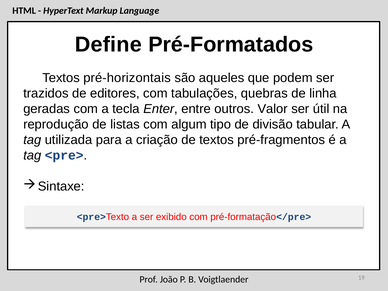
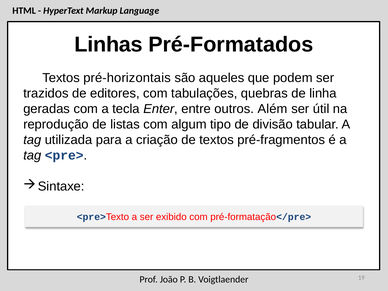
Define: Define -> Linhas (109, 44)
Valor: Valor -> Além (273, 109)
